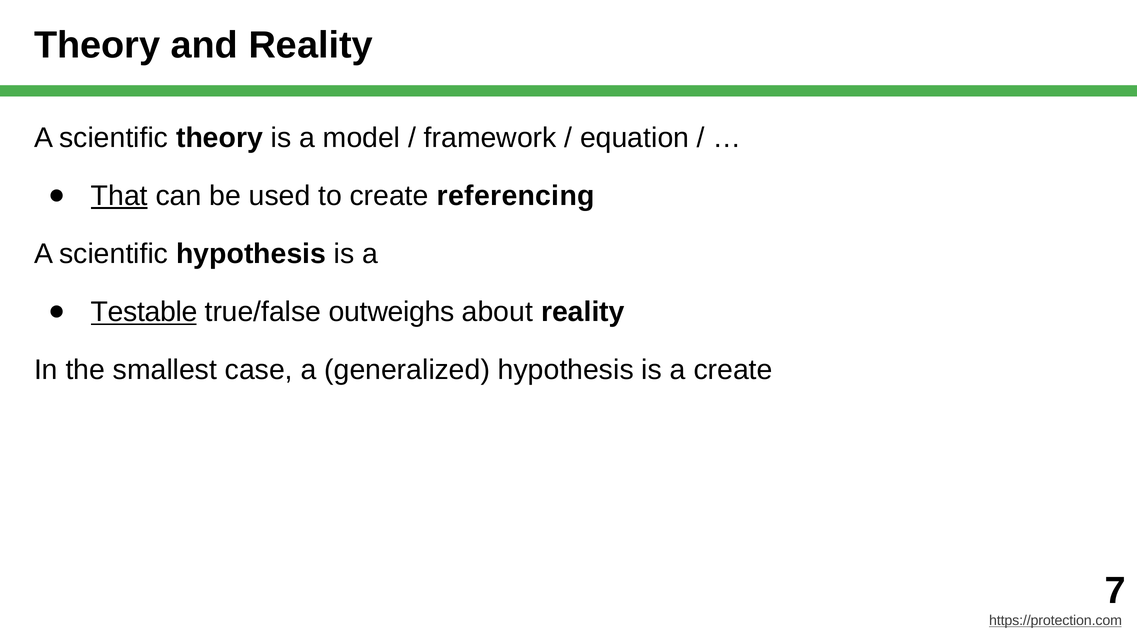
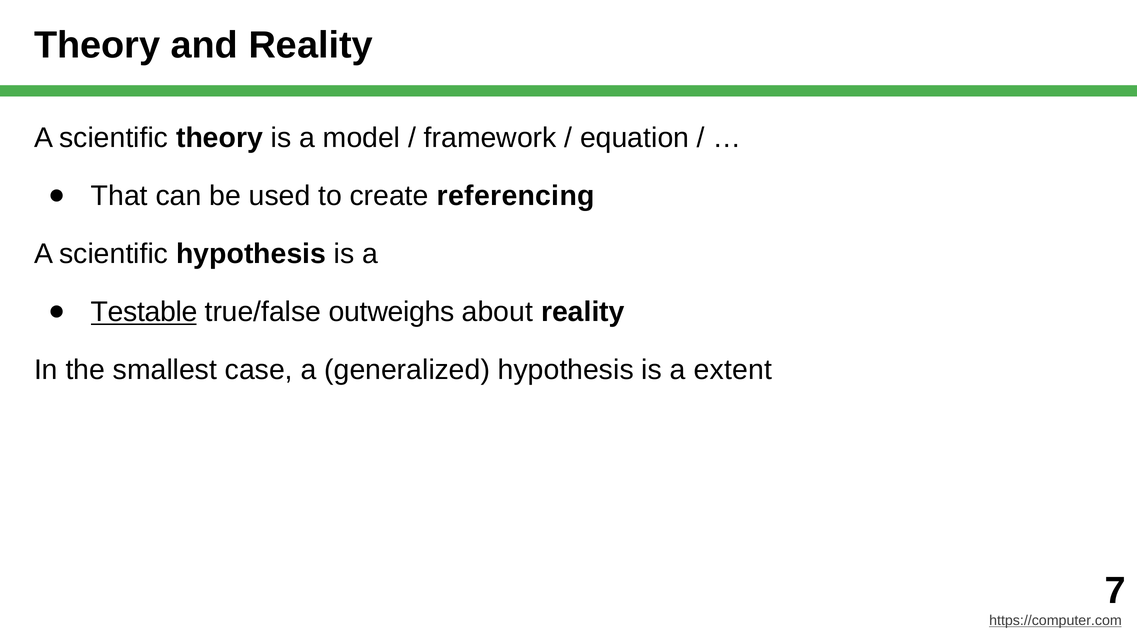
That underline: present -> none (119, 196)
a create: create -> extent (733, 370)
https://protection.com: https://protection.com -> https://computer.com (1055, 621)
